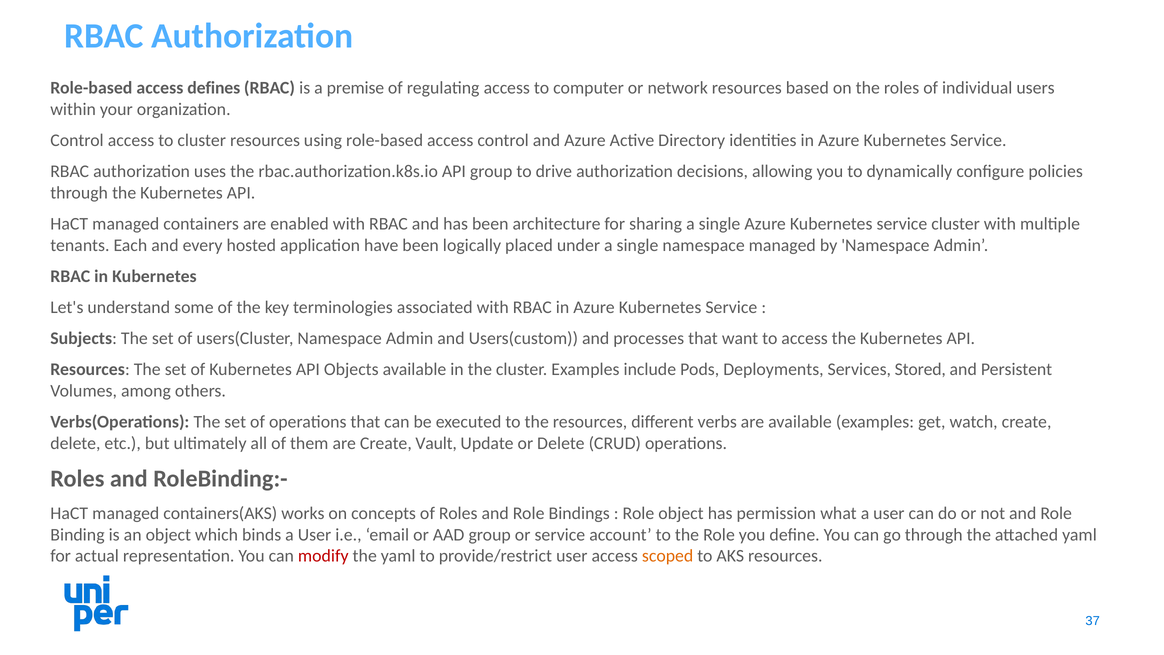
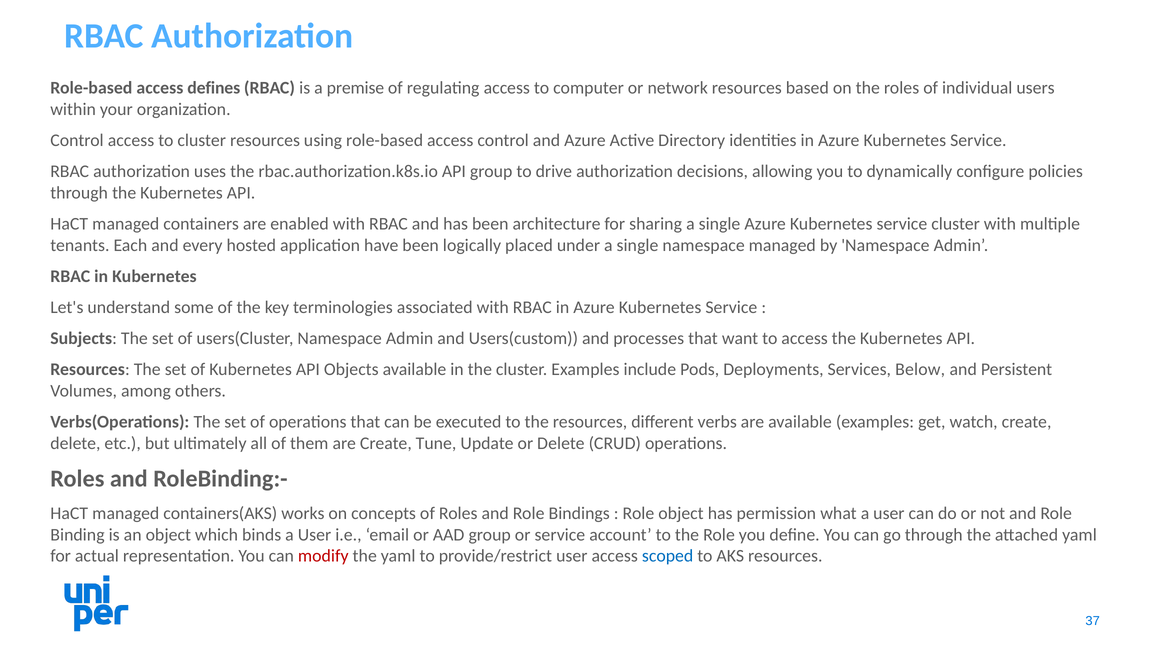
Stored: Stored -> Below (920, 369)
Vault: Vault -> Tune (436, 443)
scoped colour: orange -> blue (668, 556)
